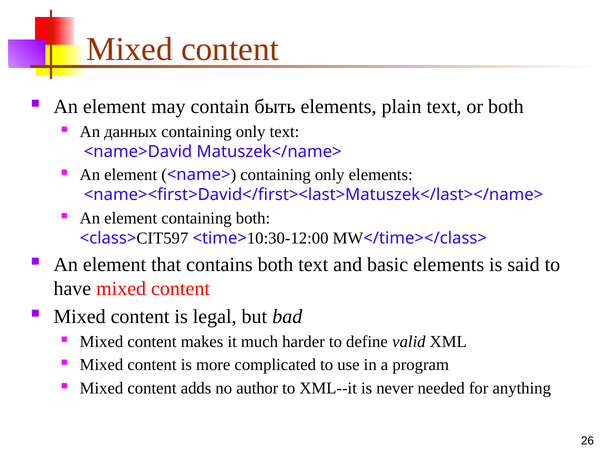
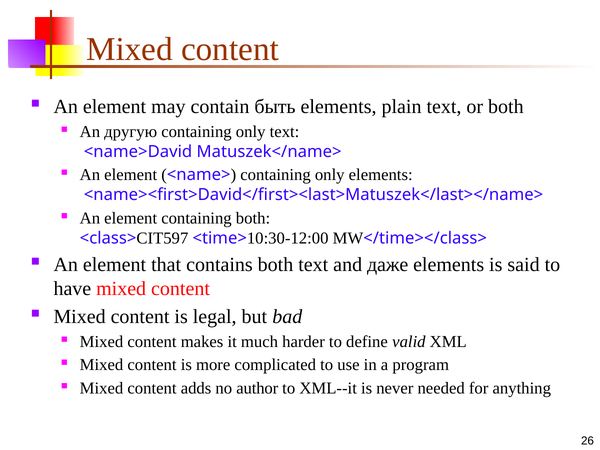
данных: данных -> другую (131, 132)
basic: basic -> даже (388, 264)
